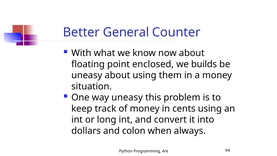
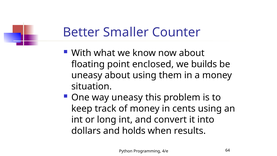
General: General -> Smaller (126, 32)
colon: colon -> holds (134, 131)
always: always -> results (190, 131)
